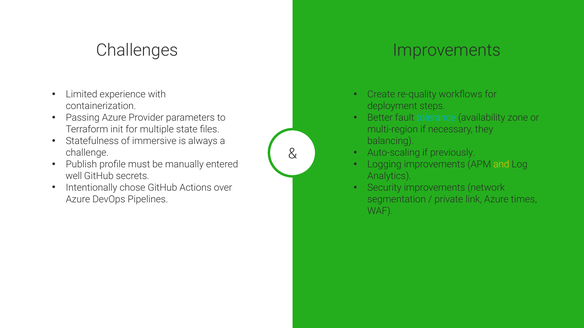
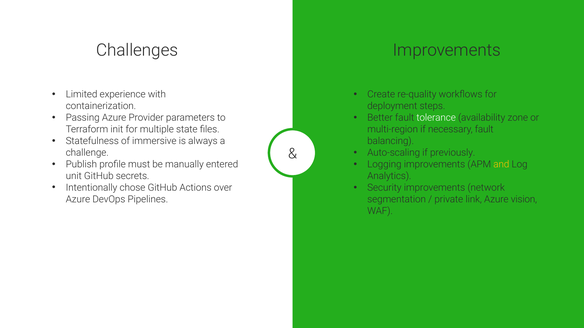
tolerance colour: light blue -> white (436, 118)
necessary they: they -> fault (484, 130)
well: well -> unit (74, 176)
times: times -> vision (524, 200)
